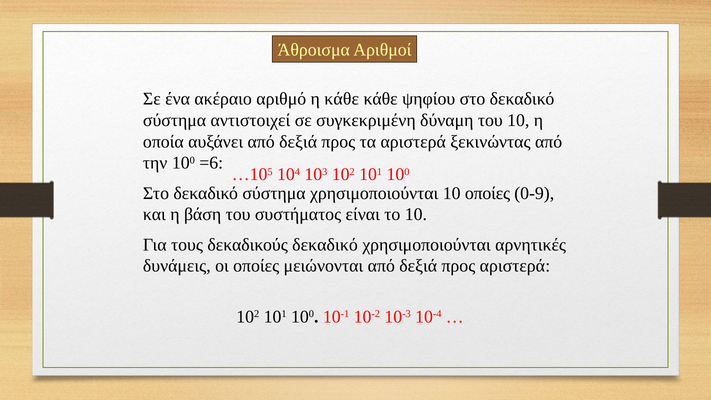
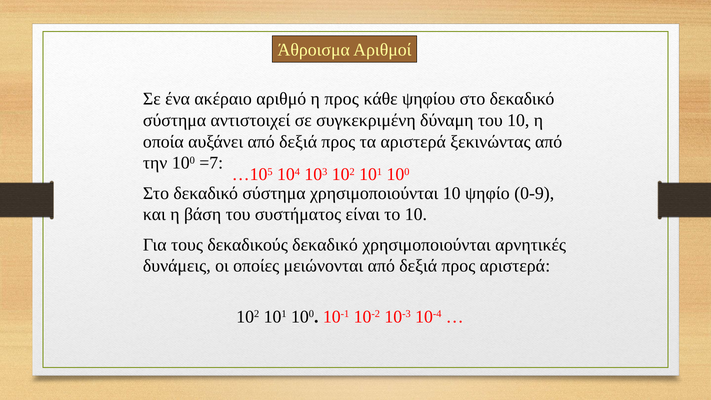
η κάθε: κάθε -> προς (342, 99)
=6: =6 -> =7 (211, 163)
10 οποίες: οποίες -> ψηφίο (487, 193)
